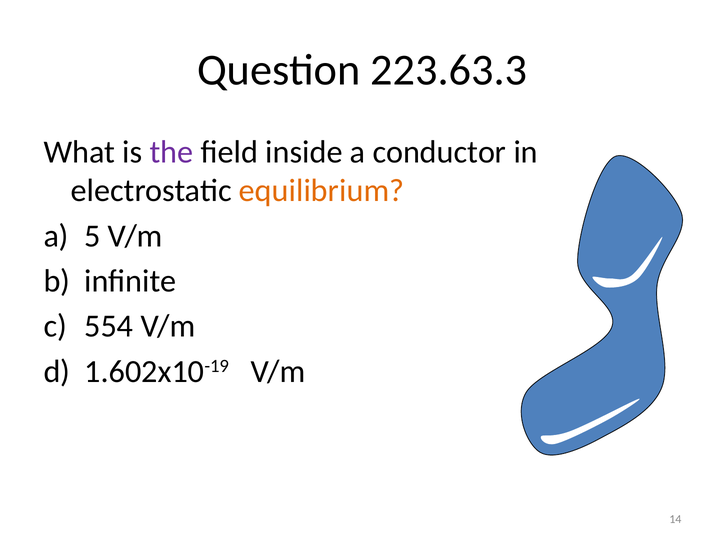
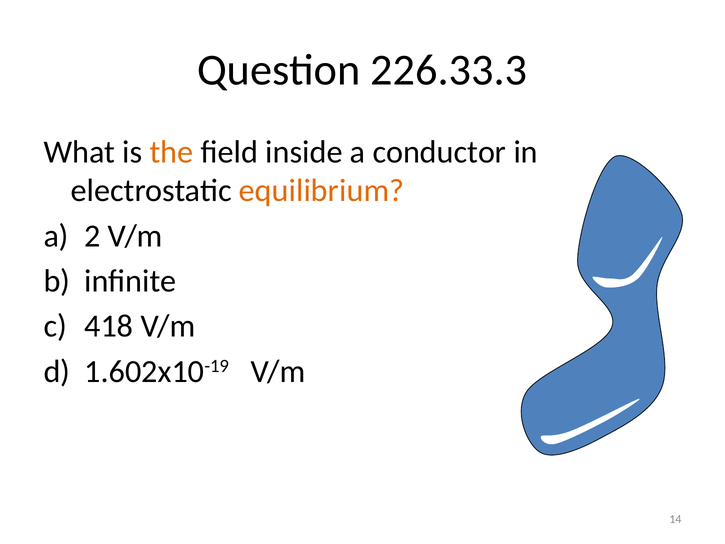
223.63.3: 223.63.3 -> 226.33.3 (449, 70)
the colour: purple -> orange (171, 152)
5: 5 -> 2 (92, 236)
554: 554 -> 418 (109, 326)
